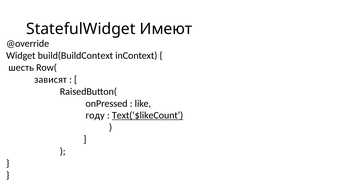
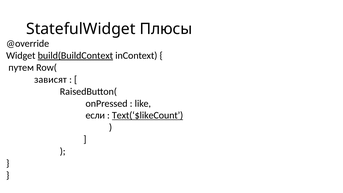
Имеют: Имеют -> Плюсы (166, 29)
build(BuildContext underline: none -> present (75, 56)
шесть: шесть -> путем (21, 68)
году: году -> если (95, 115)
